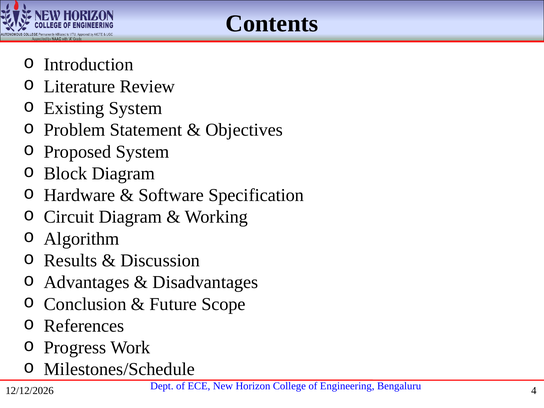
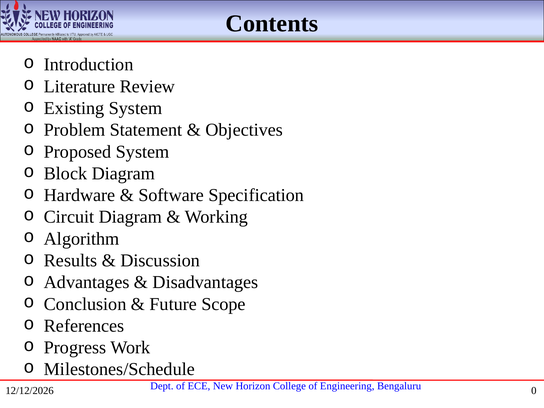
4: 4 -> 0 (534, 391)
